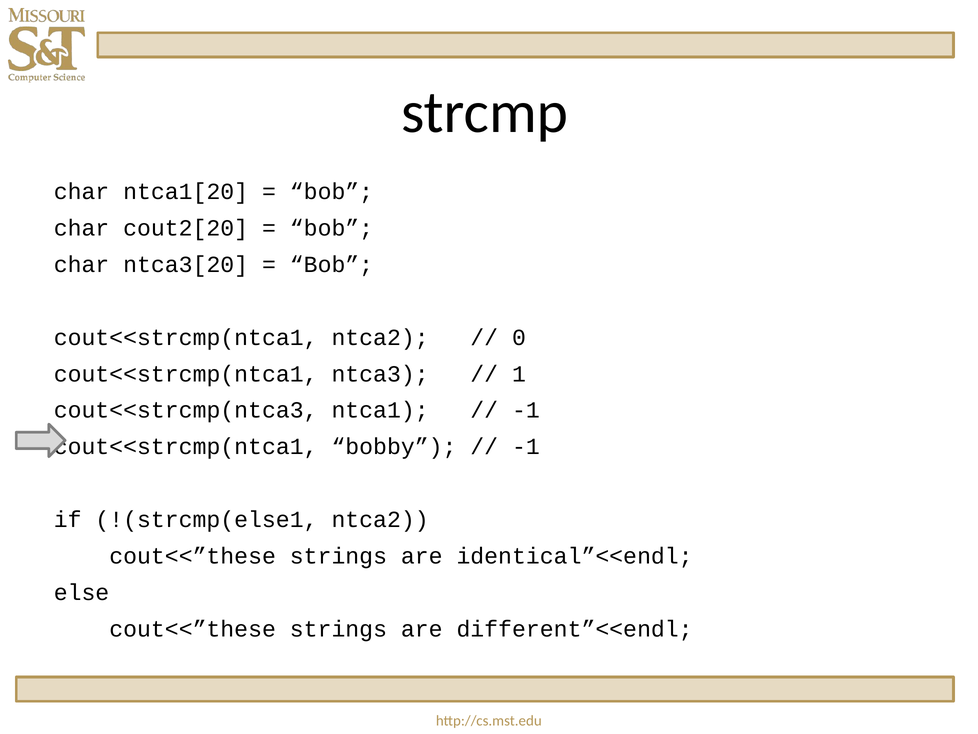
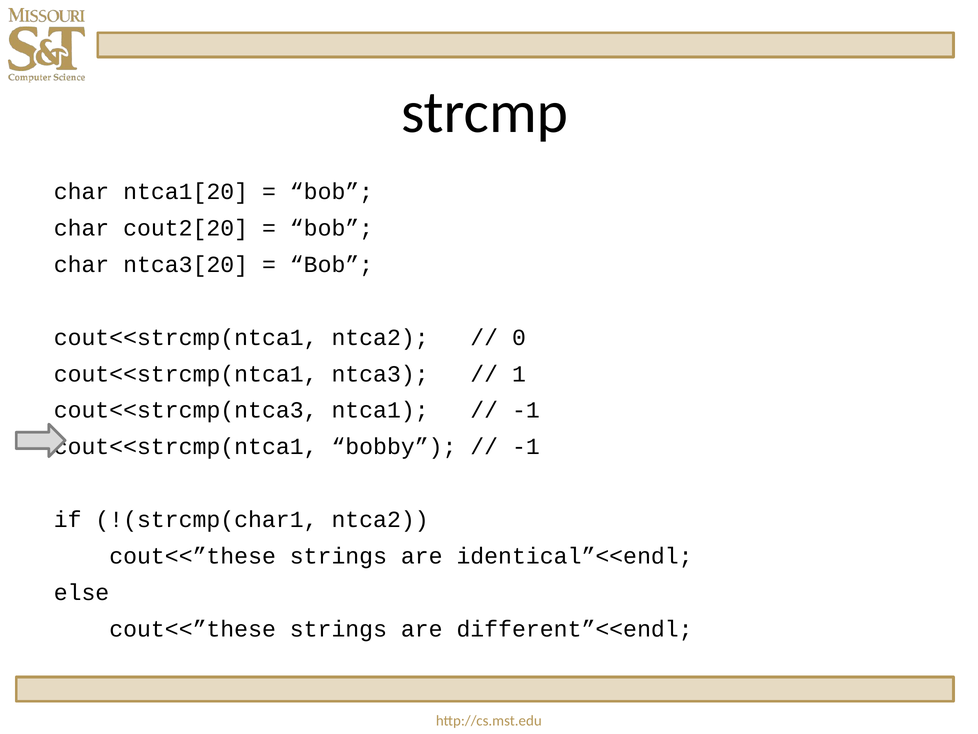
!(strcmp(else1: !(strcmp(else1 -> !(strcmp(char1 (206, 519)
